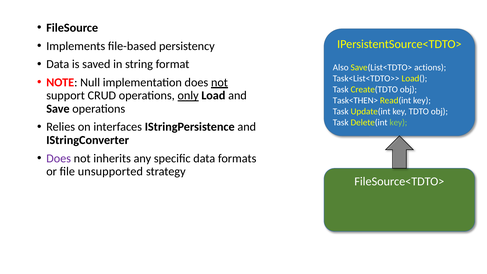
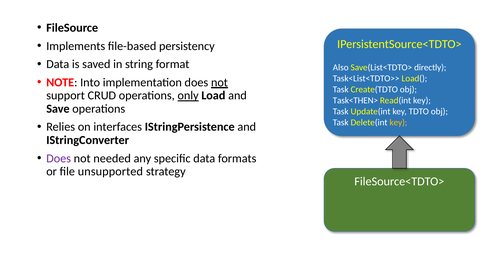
actions: actions -> directly (430, 68)
Null: Null -> Into (90, 82)
key colour: light green -> yellow (398, 122)
inherits: inherits -> needed (112, 158)
